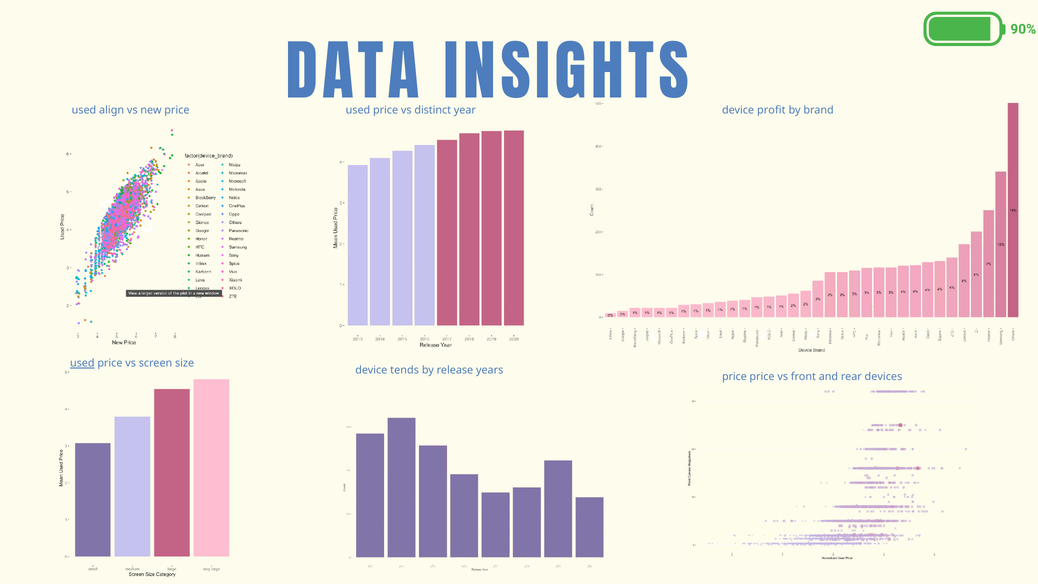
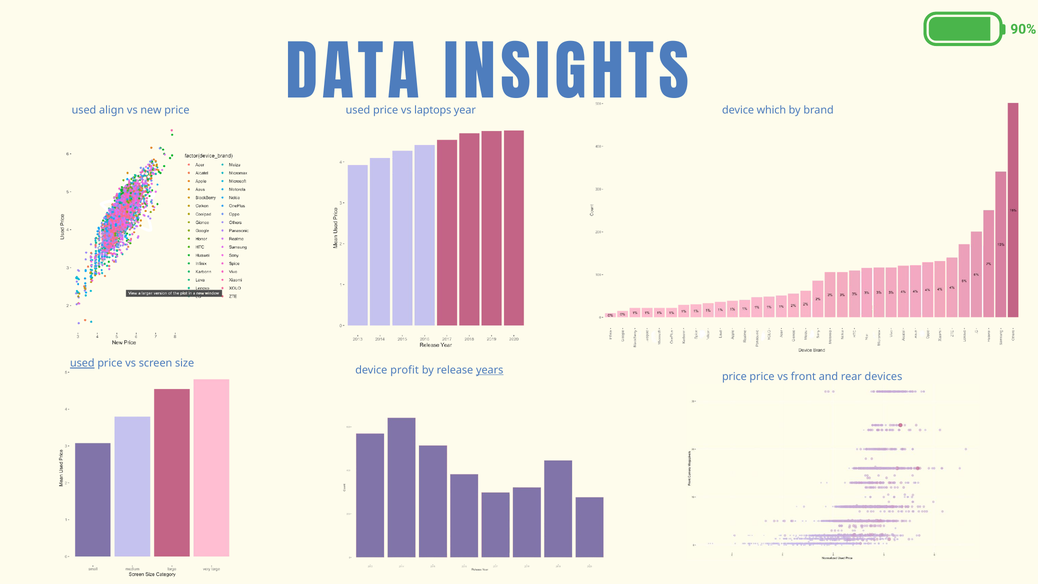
distinct: distinct -> laptops (433, 110)
profit: profit -> which (771, 110)
tends: tends -> profit (405, 370)
years underline: none -> present (490, 370)
